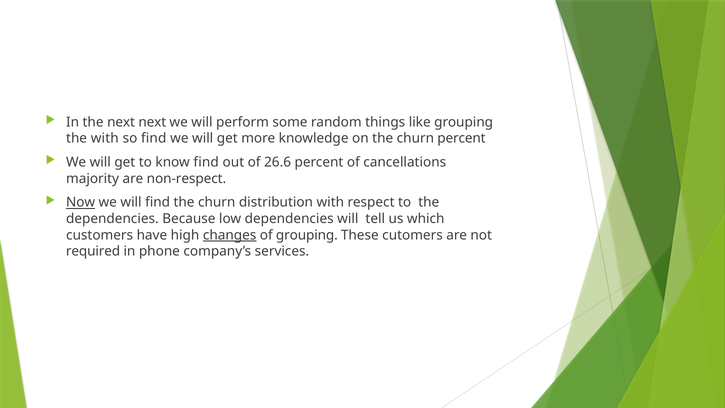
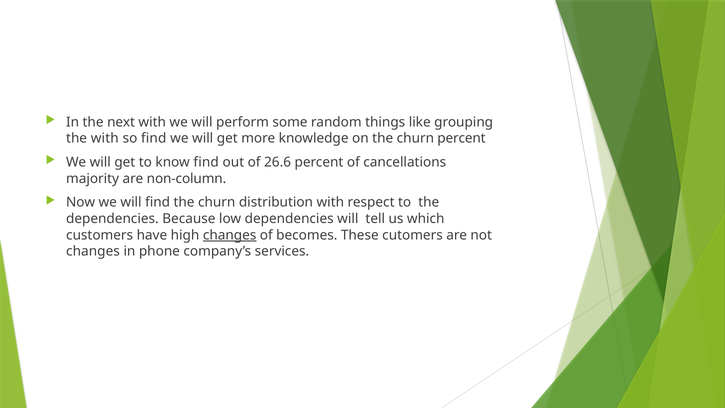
next next: next -> with (152, 122)
non-respect: non-respect -> non-column (187, 179)
Now underline: present -> none (81, 202)
of grouping: grouping -> becomes (307, 235)
required: required -> changes (93, 251)
